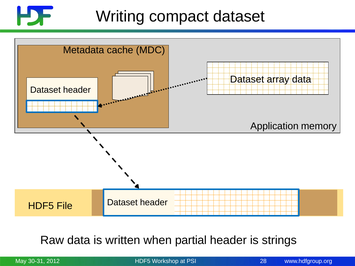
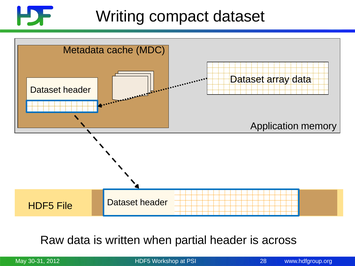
strings: strings -> across (279, 240)
